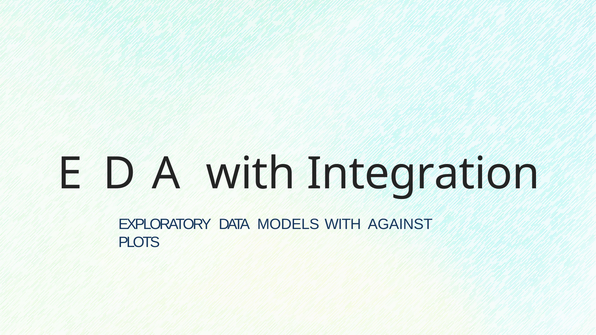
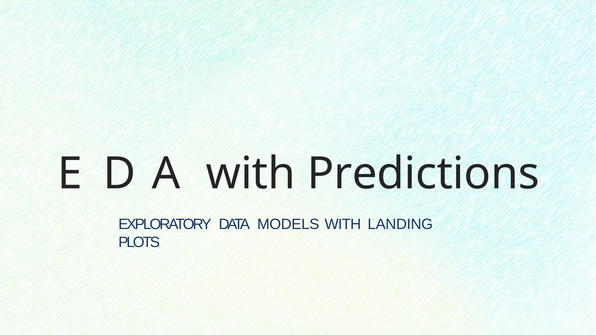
Integration: Integration -> Predictions (423, 174)
AGAINST: AGAINST -> LANDING (400, 225)
